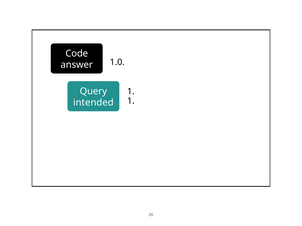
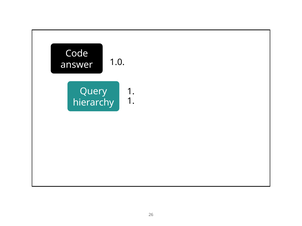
intended: intended -> hierarchy (93, 103)
